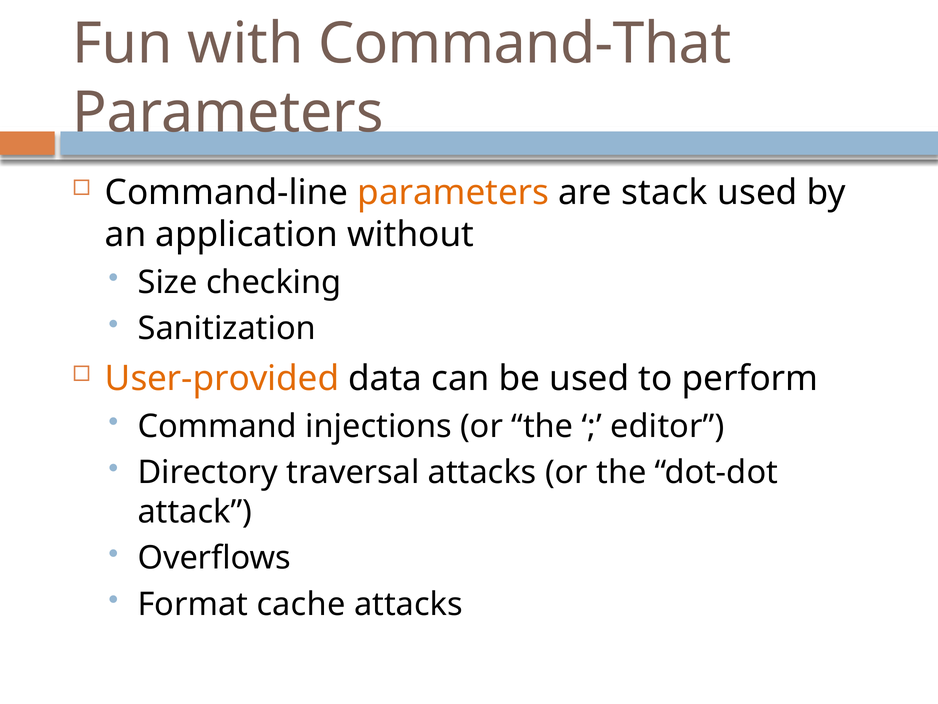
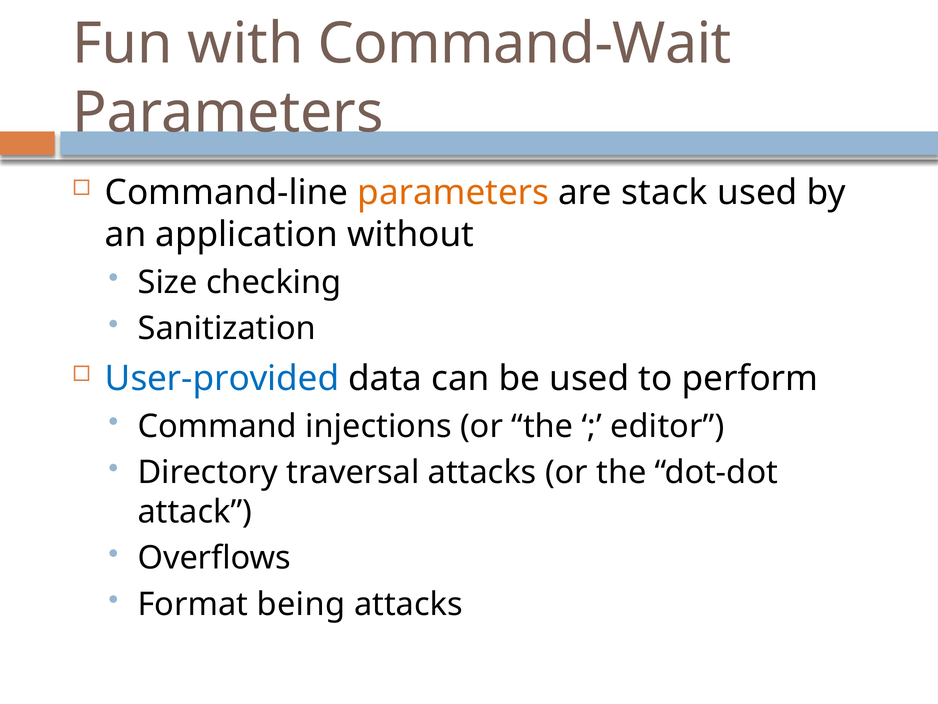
Command-That: Command-That -> Command-Wait (525, 44)
User-provided colour: orange -> blue (222, 378)
cache: cache -> being (301, 604)
